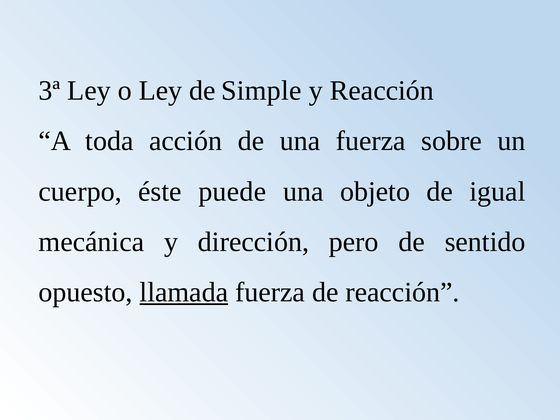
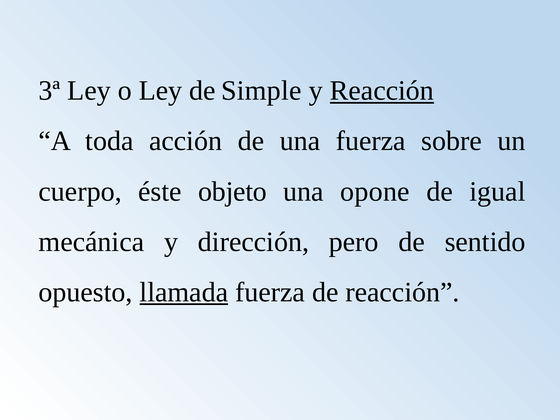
Reacción underline: none -> present (382, 91)
puede: puede -> objeto (233, 191)
objeto: objeto -> opone (375, 191)
